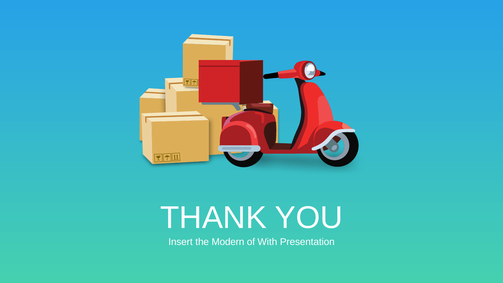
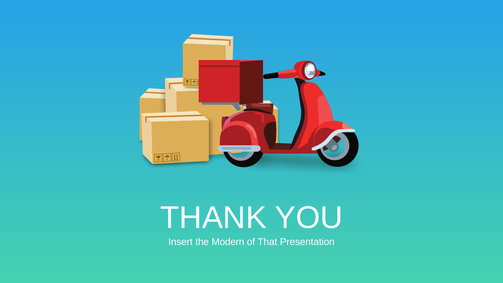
With: With -> That (267, 242)
